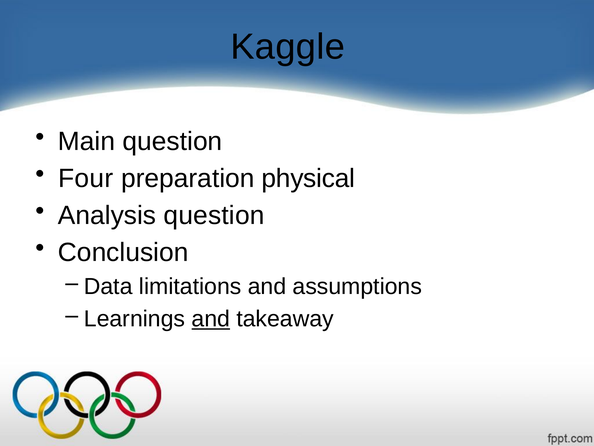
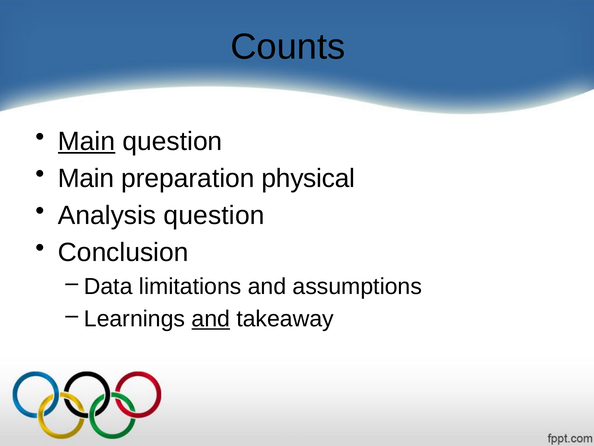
Kaggle: Kaggle -> Counts (288, 47)
Main underline: none -> present (87, 141)
Four: Four -> Main (86, 178)
